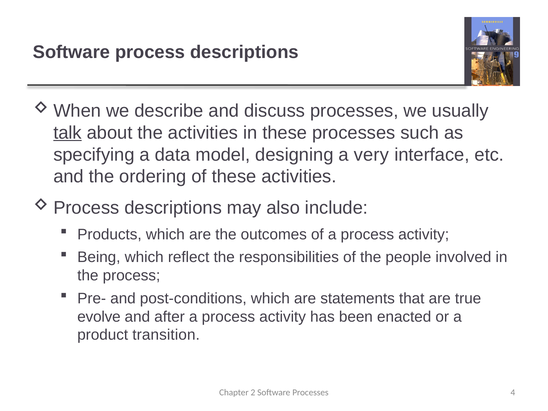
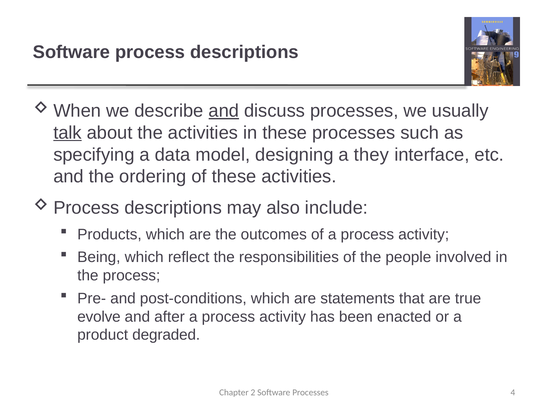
and underline: none -> present (224, 111)
very: very -> they (371, 155)
transition: transition -> degraded (166, 335)
